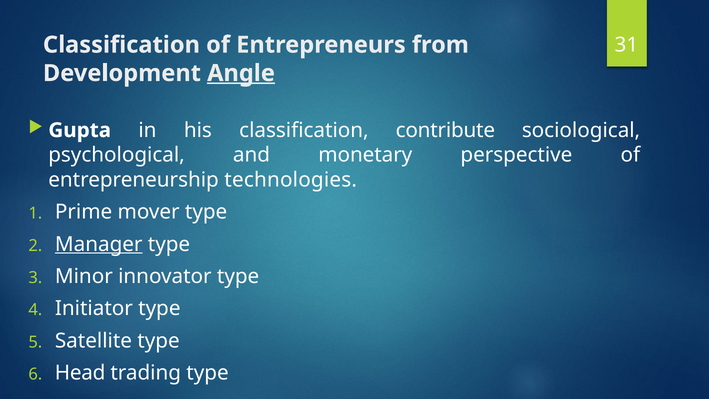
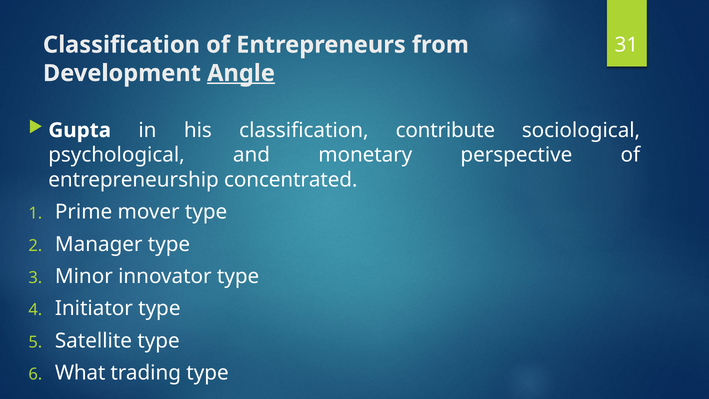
technologies: technologies -> concentrated (291, 180)
Manager underline: present -> none (99, 244)
Head: Head -> What (80, 373)
